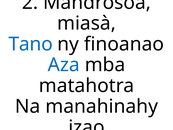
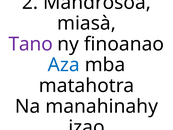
Tano colour: blue -> purple (31, 44)
